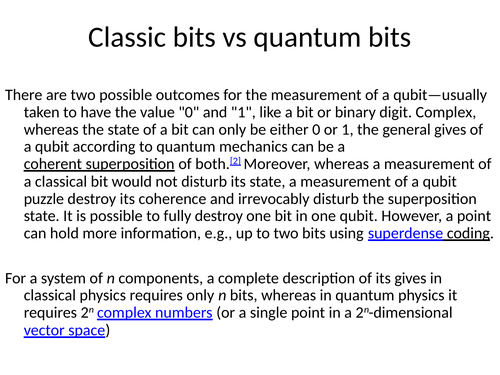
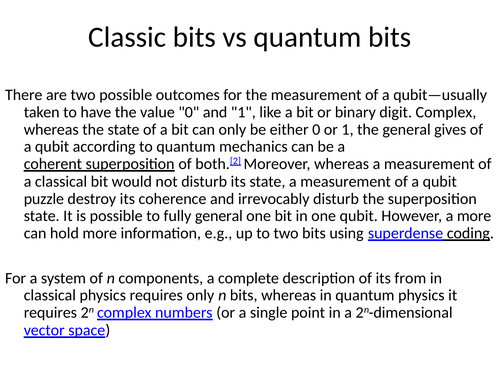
fully destroy: destroy -> general (219, 216)
a point: point -> more (474, 216)
its gives: gives -> from (410, 278)
